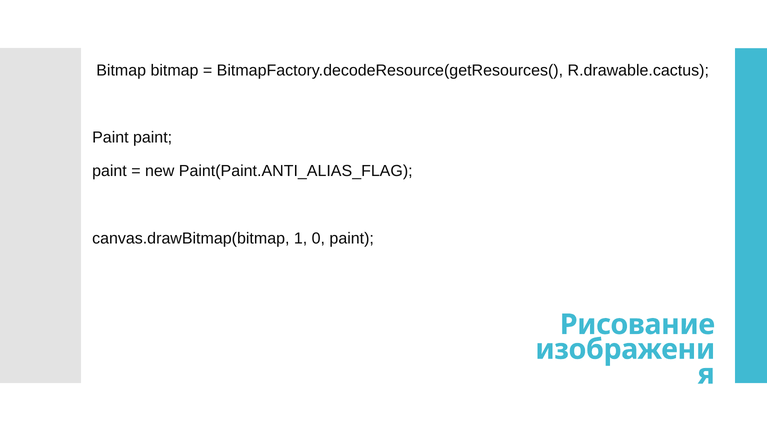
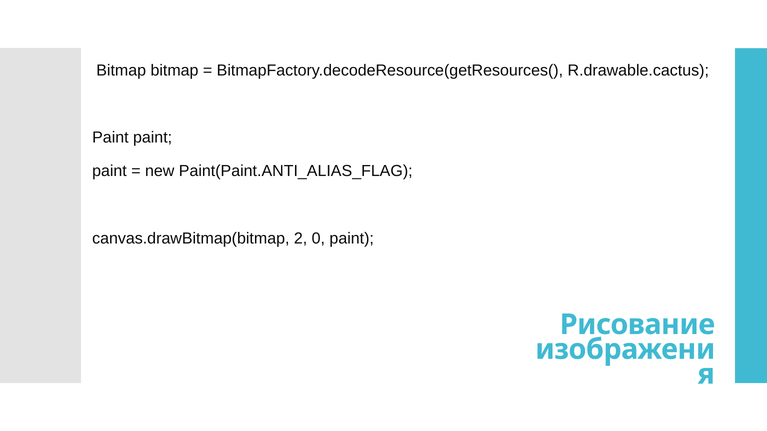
1: 1 -> 2 (301, 239)
